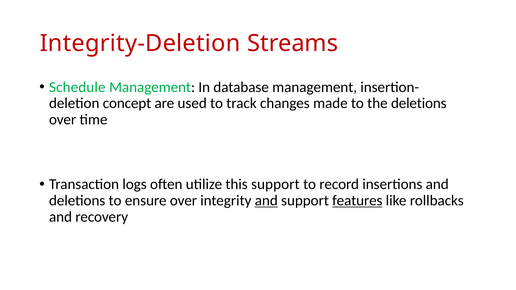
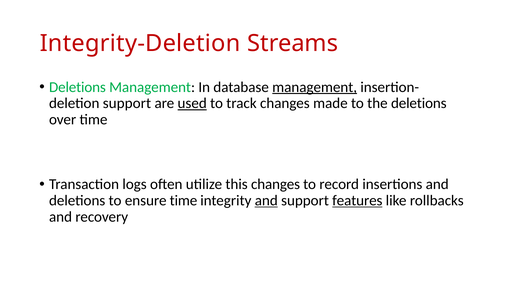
Schedule: Schedule -> Deletions (77, 87)
management underline: none -> present (315, 87)
concept: concept -> support (127, 103)
used underline: none -> present (192, 103)
this support: support -> changes (276, 184)
ensure over: over -> time (183, 201)
